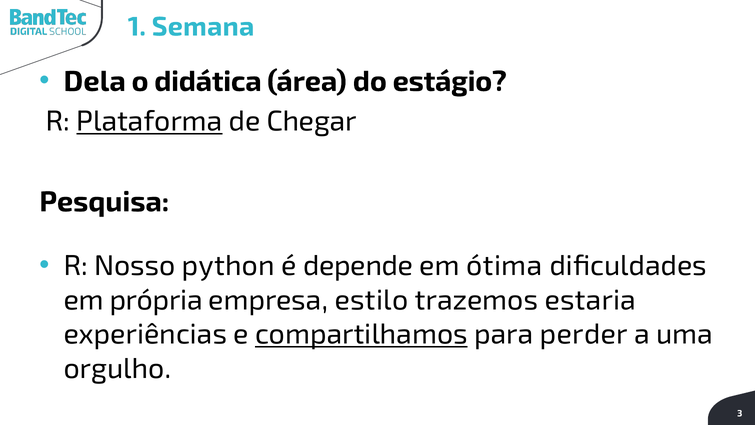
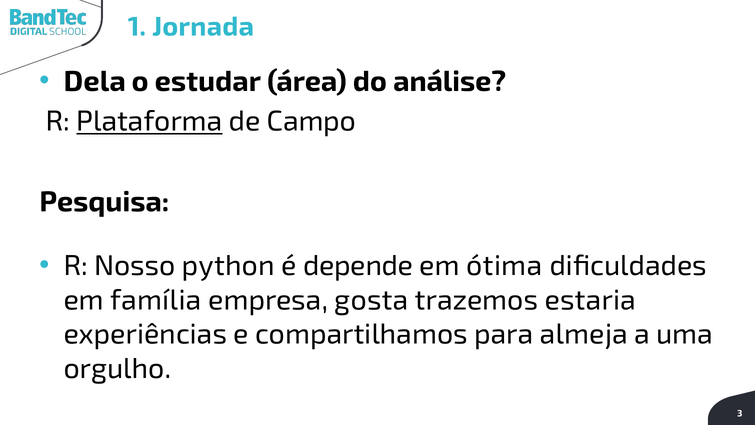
Semana: Semana -> Jornada (203, 27)
didática: didática -> estudar (208, 81)
estágio: estágio -> análise (450, 81)
Chegar: Chegar -> Campo (311, 121)
própria: própria -> família (156, 300)
estilo: estilo -> gosta (372, 300)
compartilhamos underline: present -> none (361, 334)
perder: perder -> almeja (584, 334)
